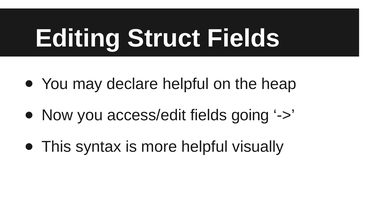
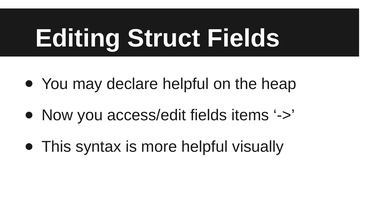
going: going -> items (250, 116)
